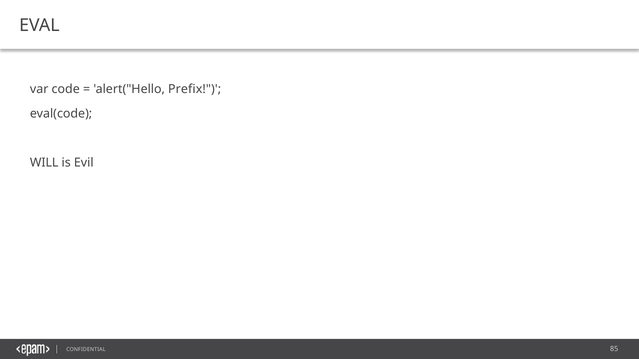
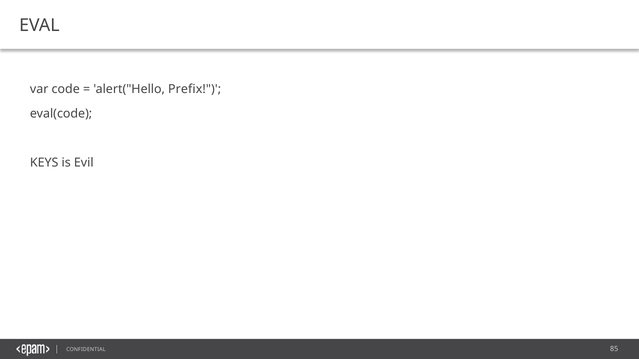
WILL: WILL -> KEYS (44, 163)
